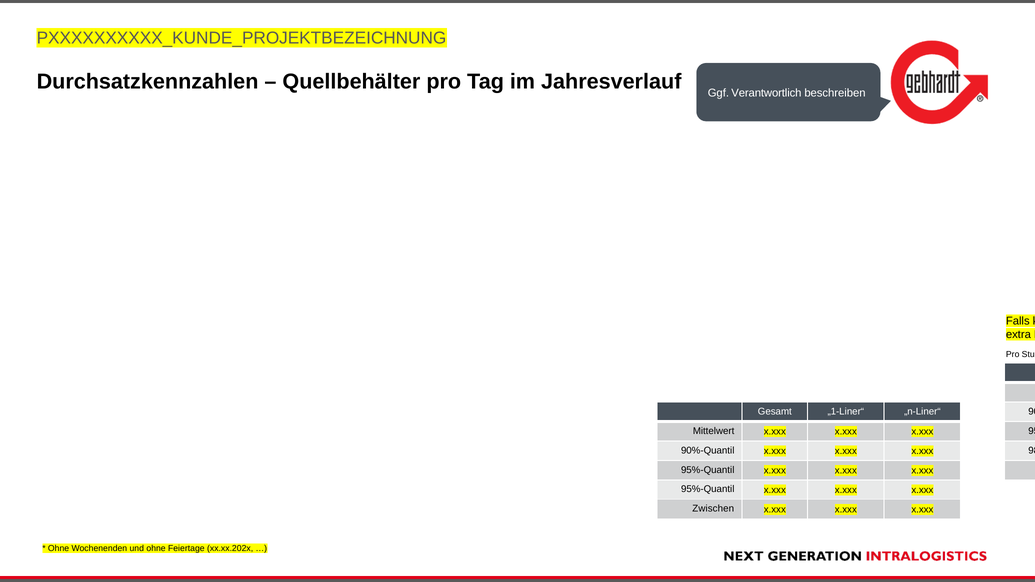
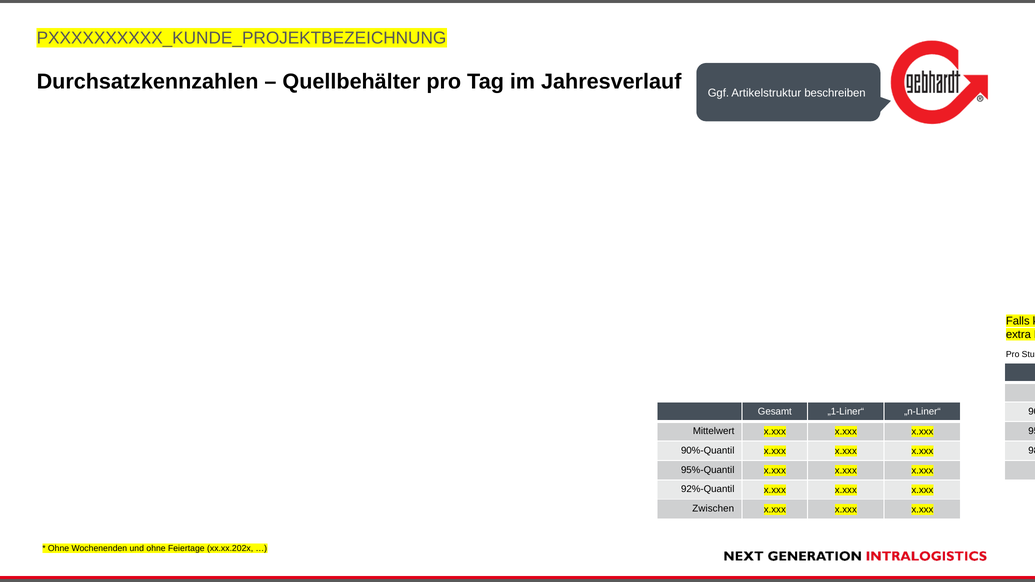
Verantwortlich: Verantwortlich -> Artikelstruktur (766, 93)
95%-Quantil: 95%-Quantil -> 92%-Quantil (708, 489)
